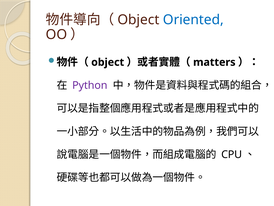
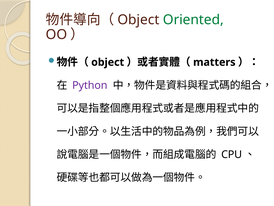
Oriented colour: blue -> green (193, 20)
